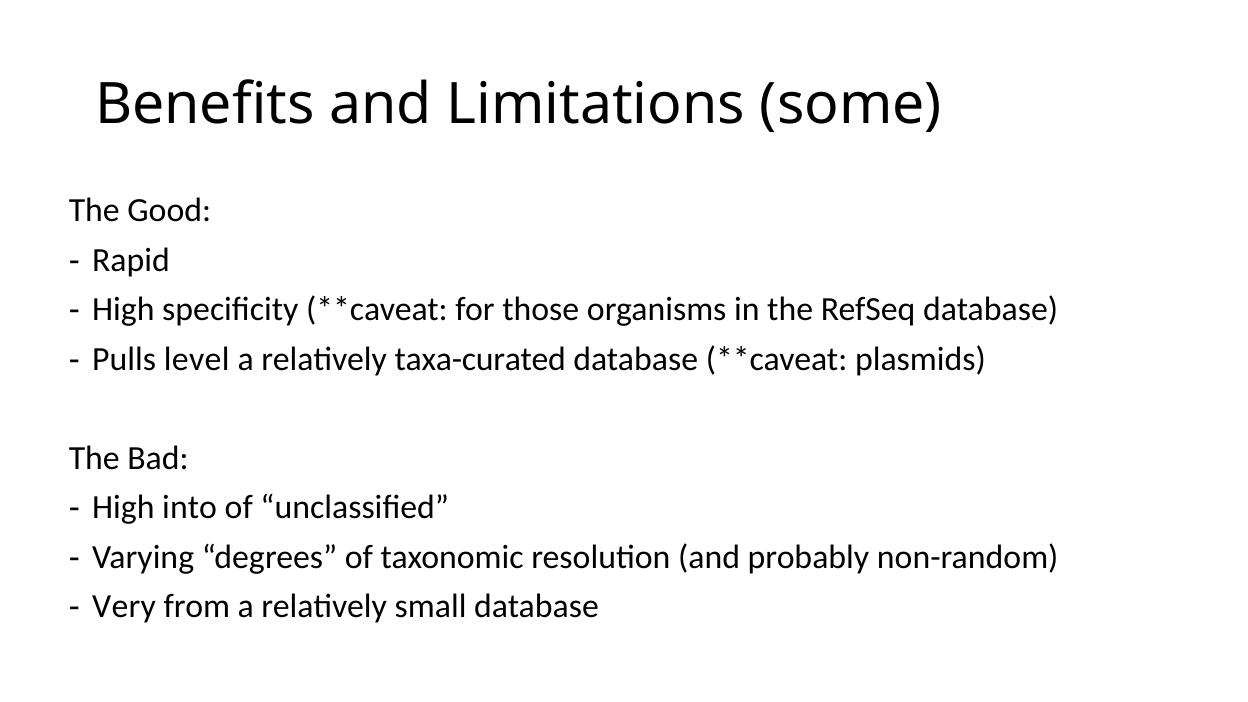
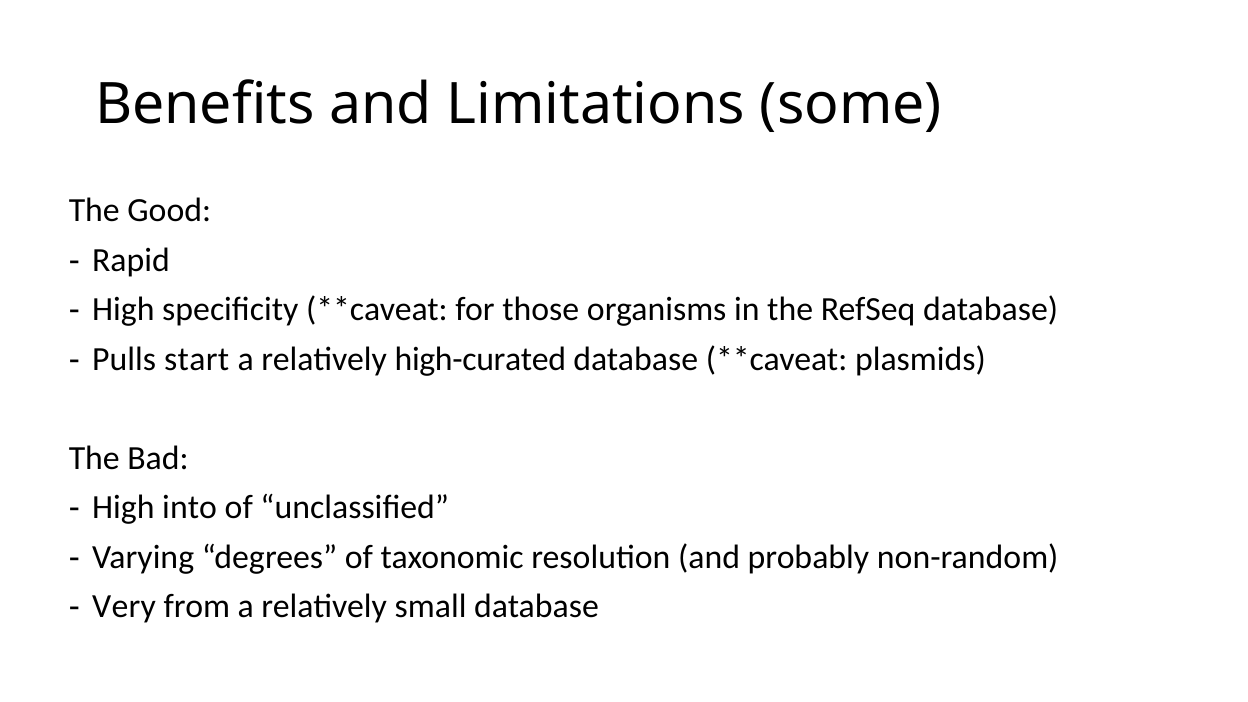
level: level -> start (197, 359)
taxa-curated: taxa-curated -> high-curated (480, 359)
